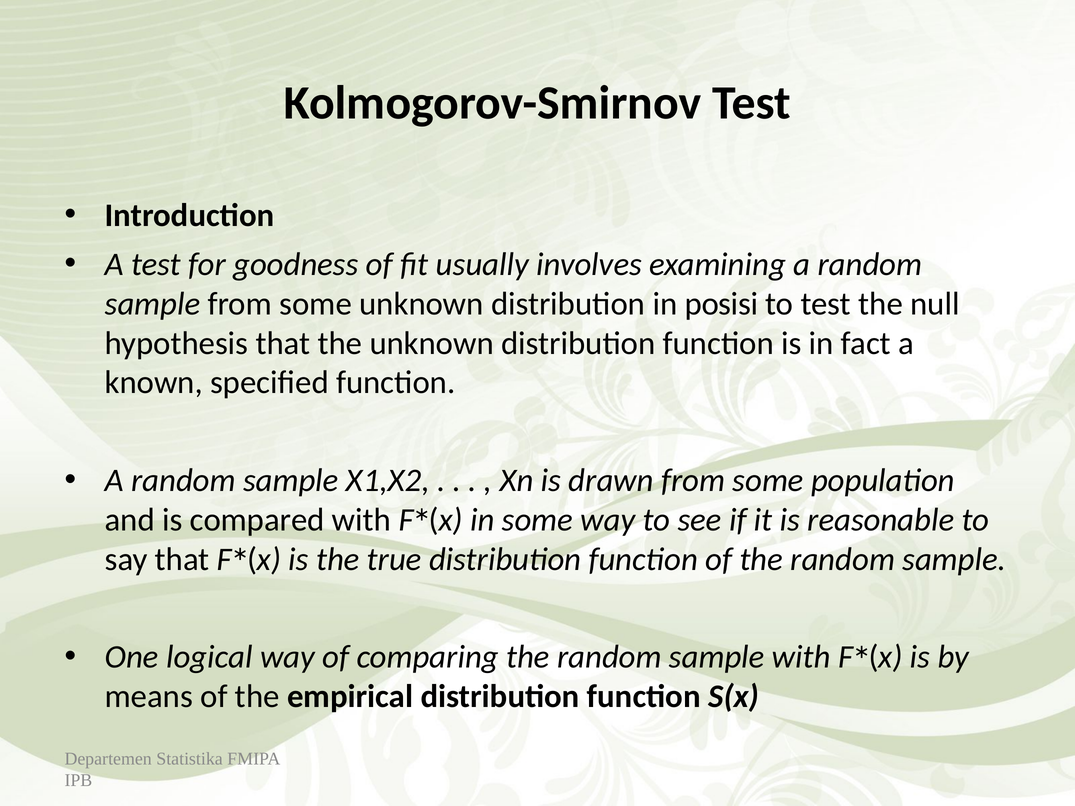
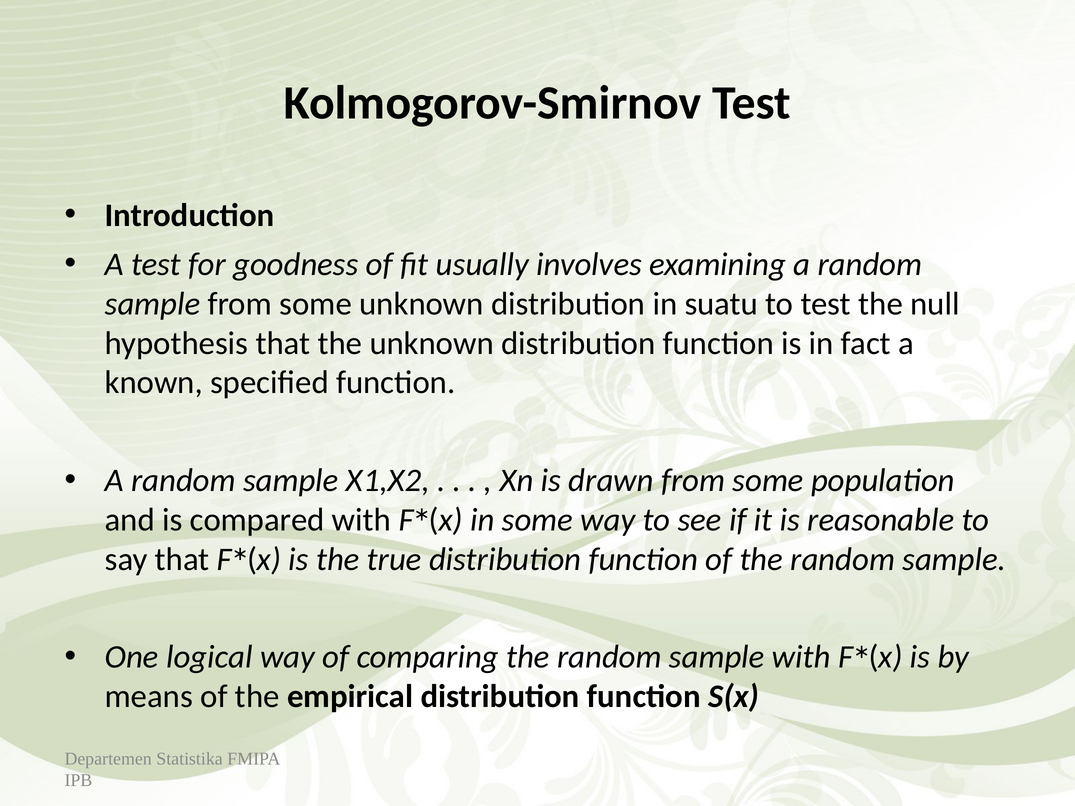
posisi: posisi -> suatu (721, 304)
